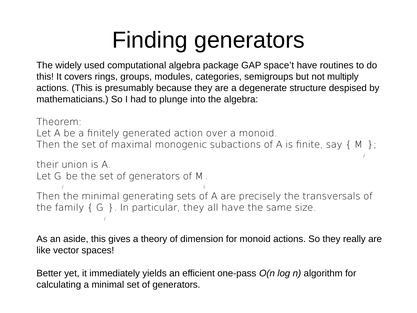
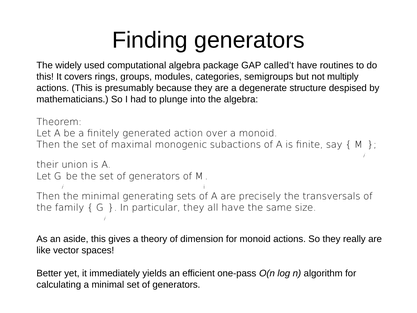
space’t: space’t -> called’t (279, 65)
